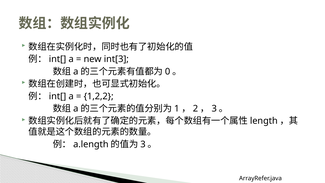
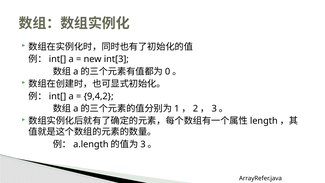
1,2,2: 1,2,2 -> 9,4,2 (99, 96)
